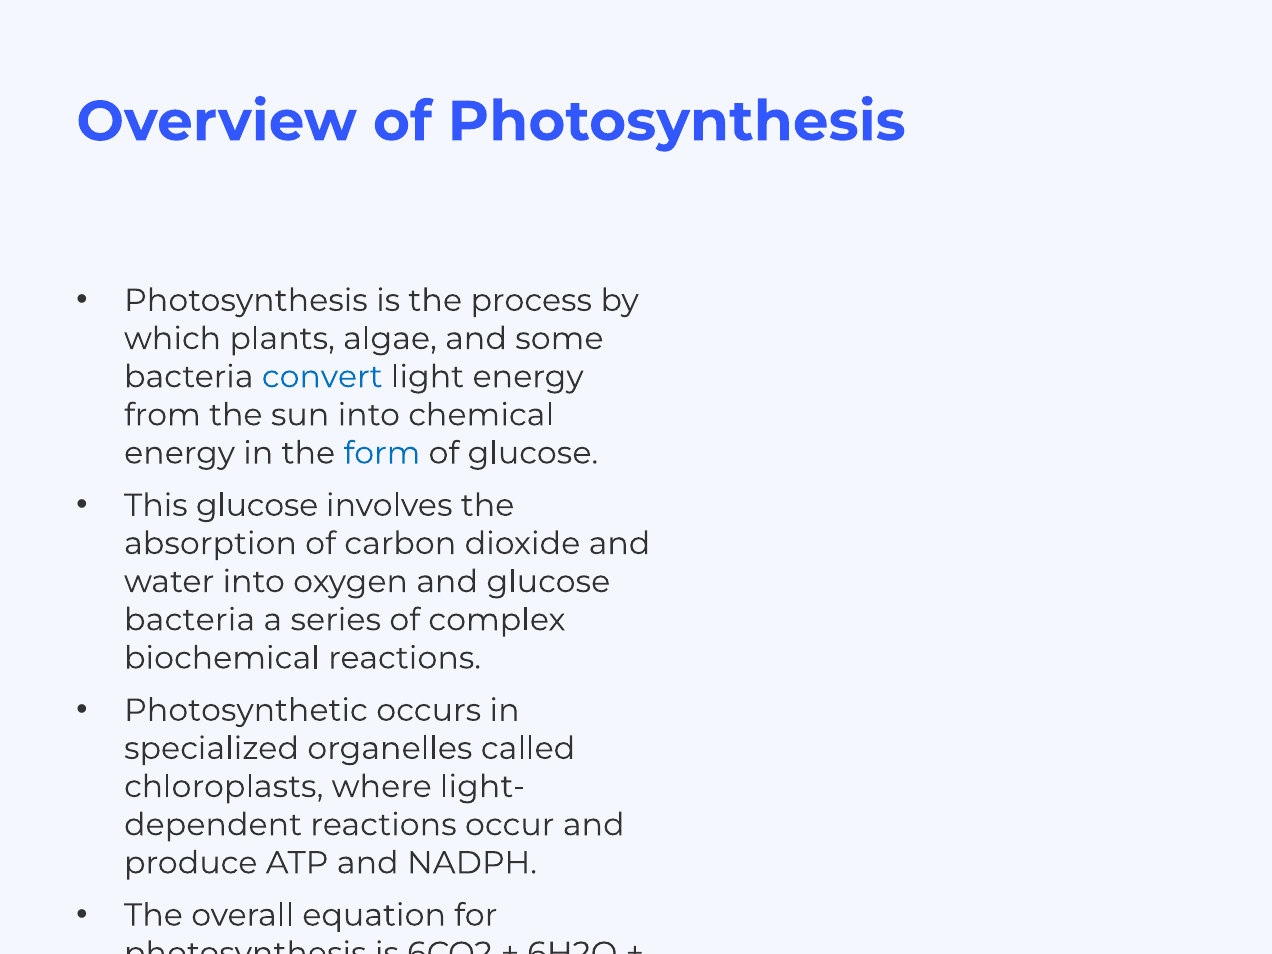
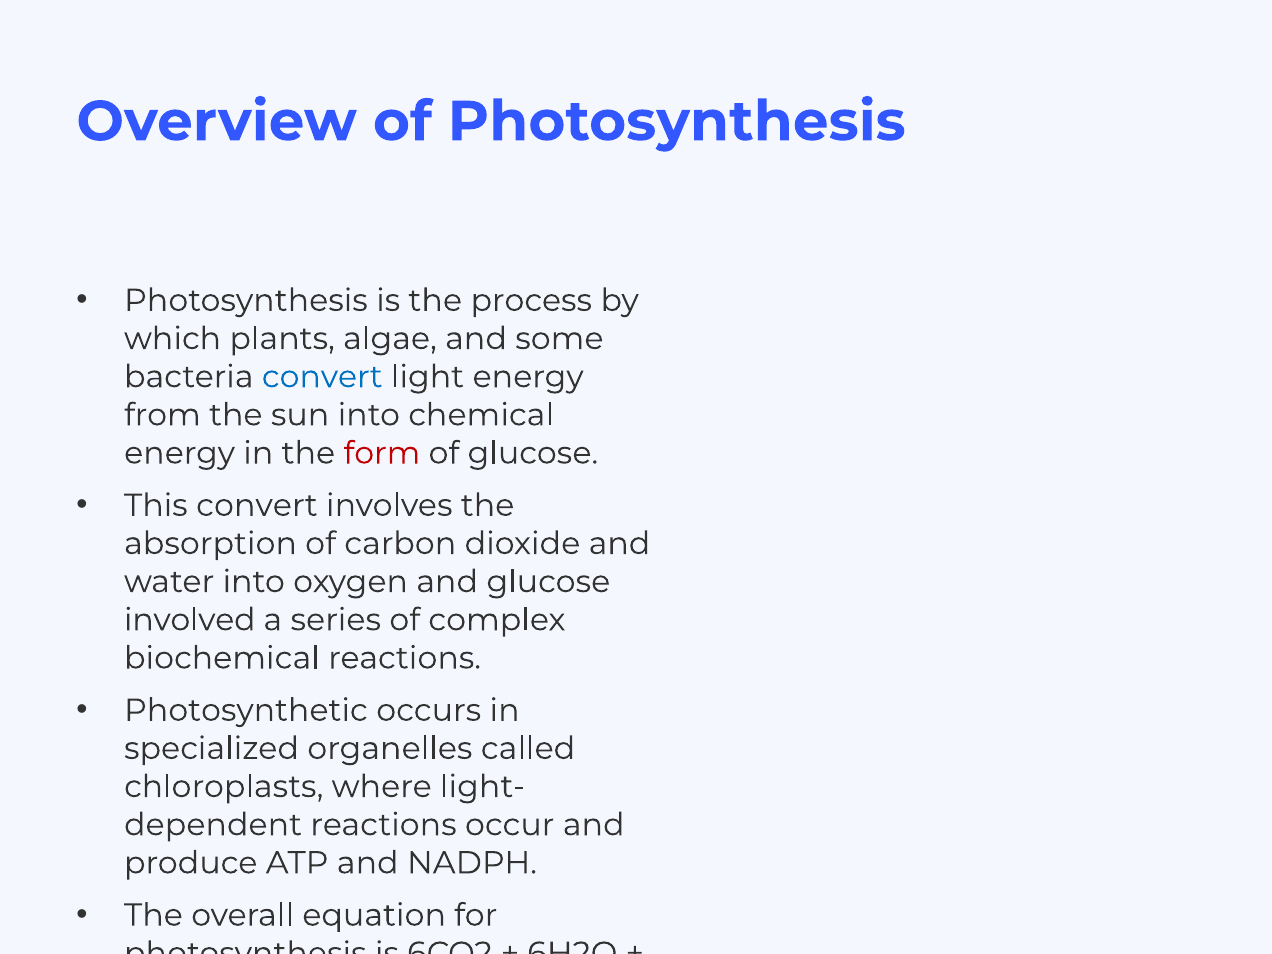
form colour: blue -> red (382, 453)
This glucose: glucose -> convert (257, 505)
bacteria: bacteria -> involved (190, 620)
